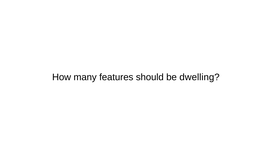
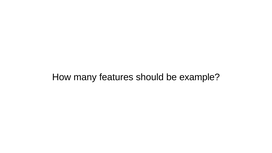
dwelling: dwelling -> example (200, 77)
